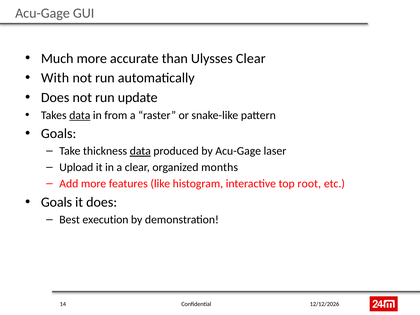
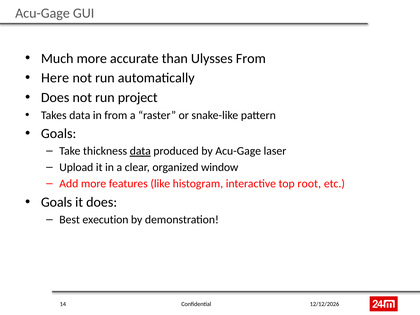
Ulysses Clear: Clear -> From (251, 58)
With: With -> Here (55, 78)
update: update -> project (138, 98)
data underline: present -> none (80, 115)
months: months -> window (220, 167)
